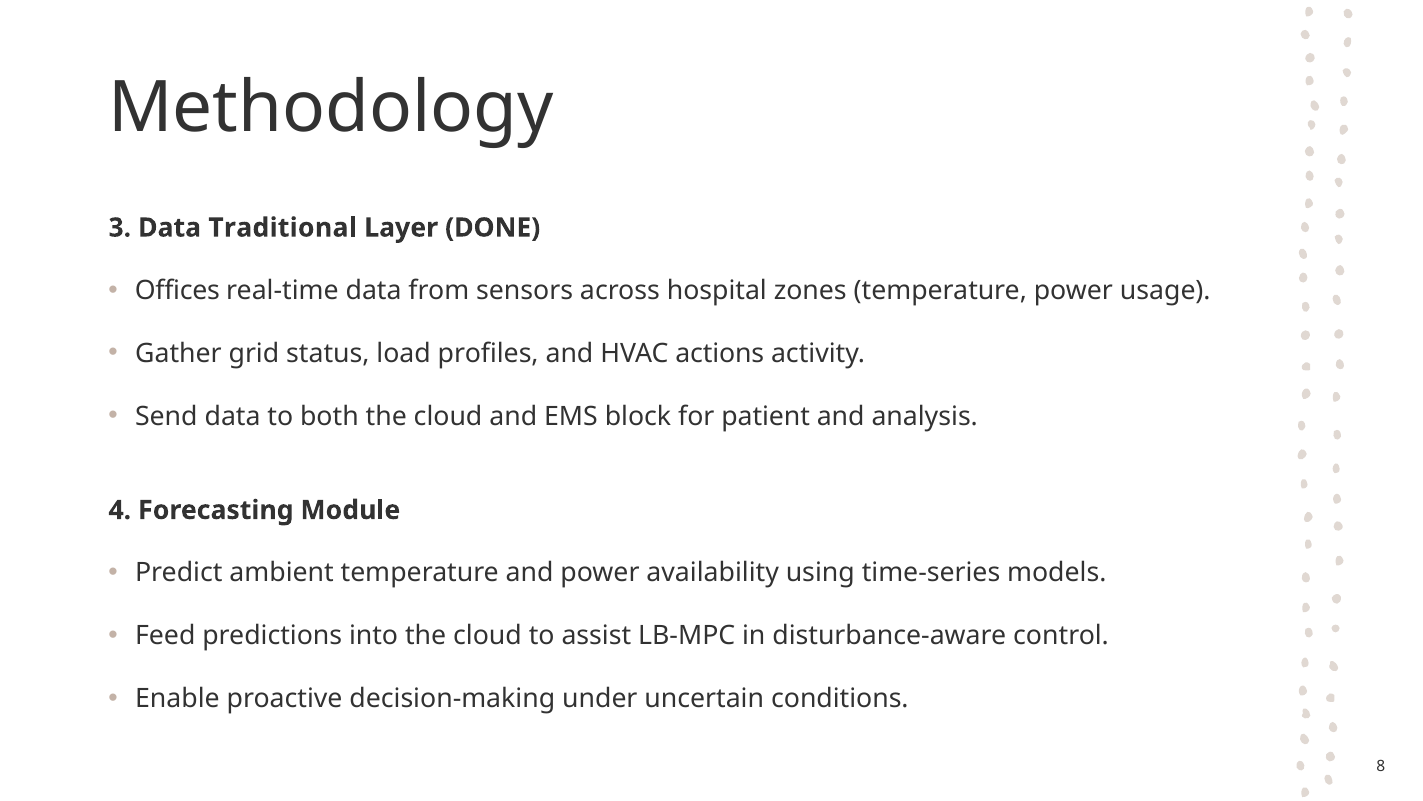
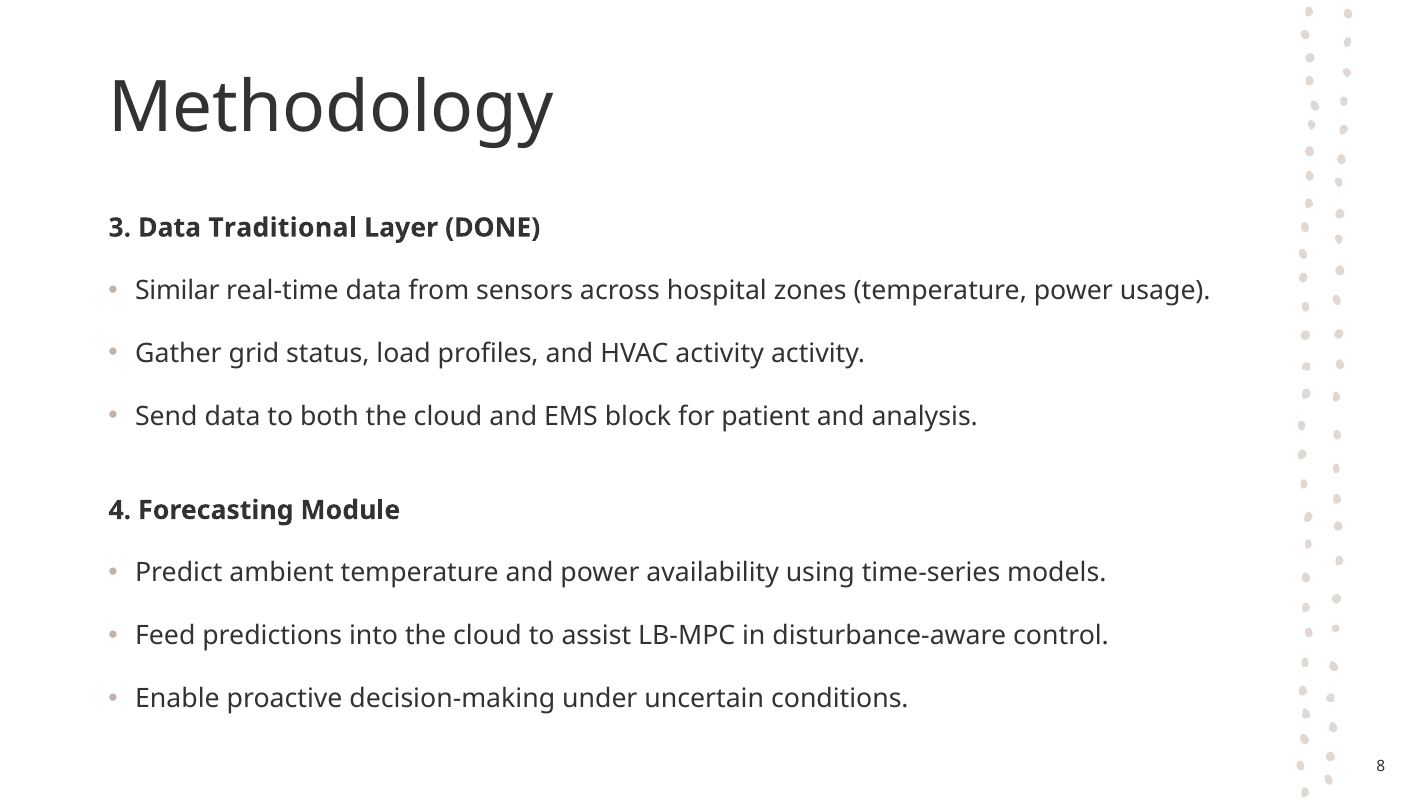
Offices: Offices -> Similar (177, 290)
HVAC actions: actions -> activity (720, 353)
